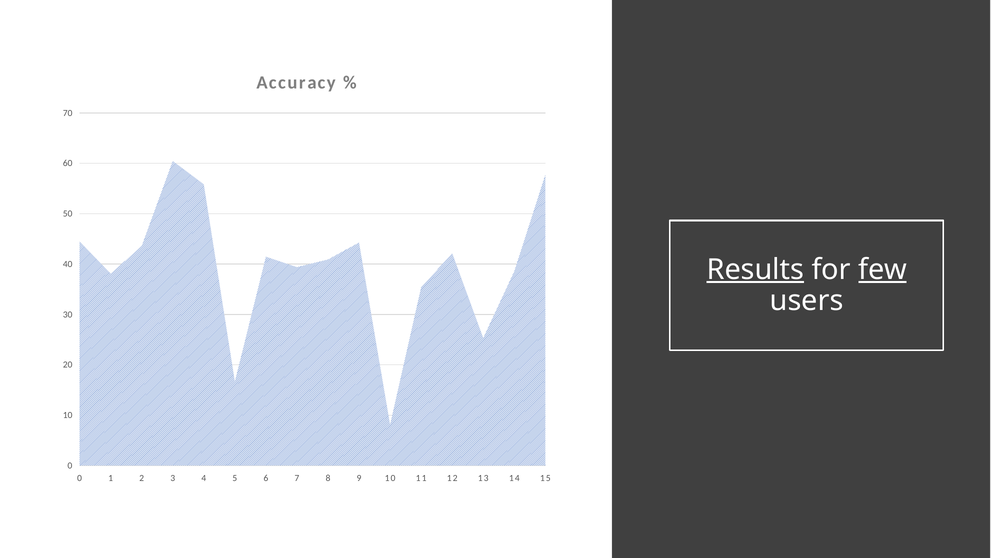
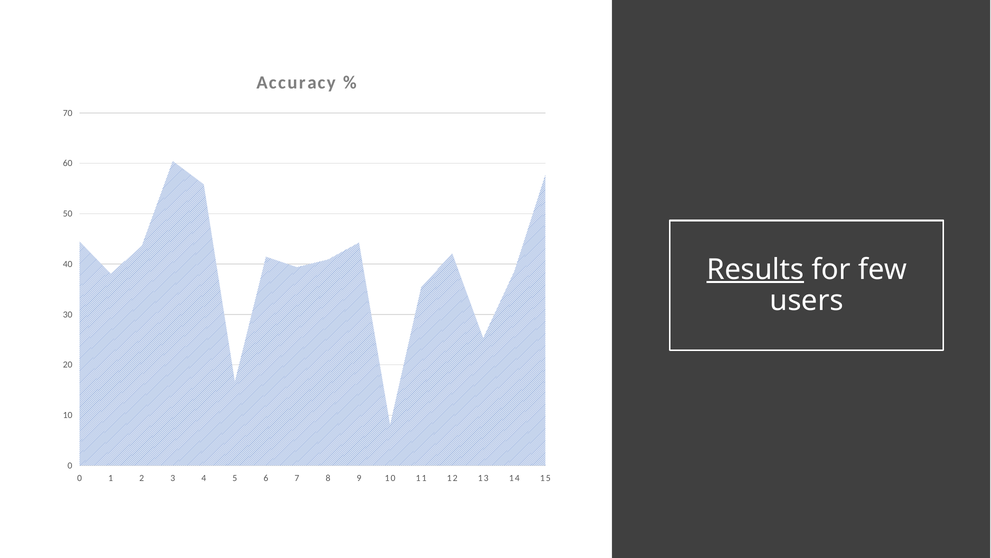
few underline: present -> none (883, 269)
